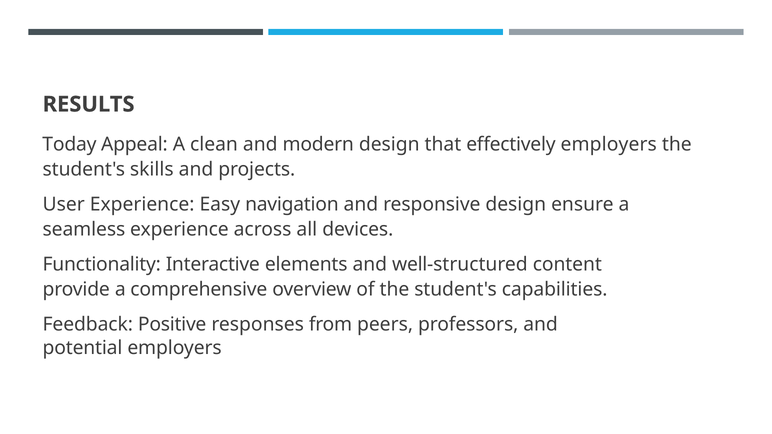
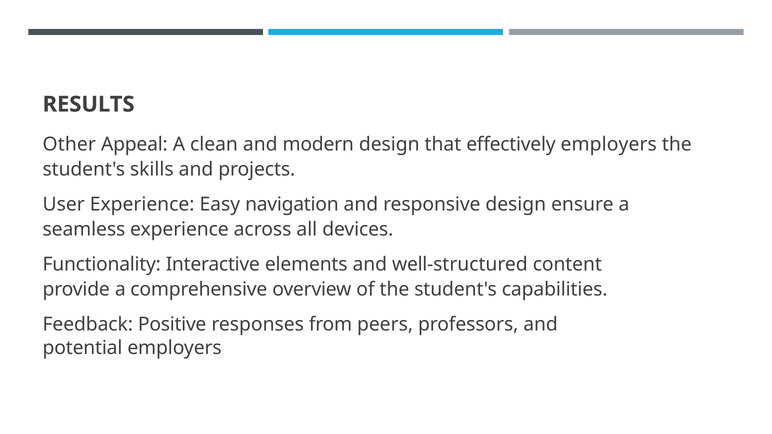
Today: Today -> Other (69, 144)
